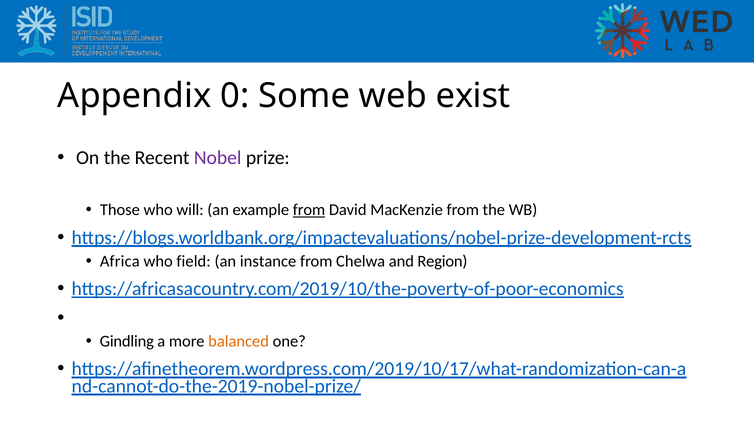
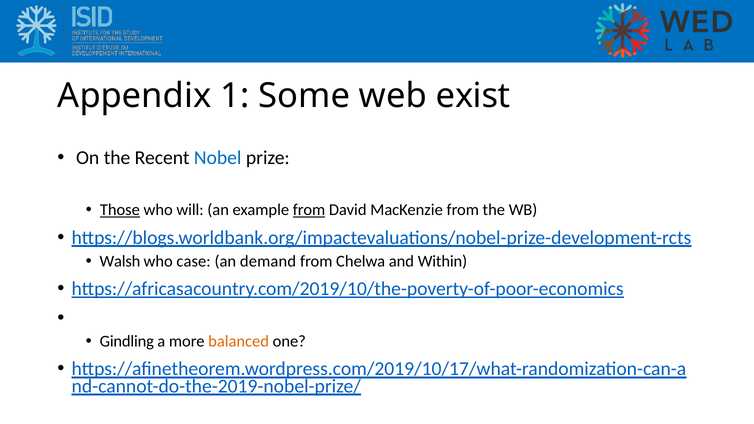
0: 0 -> 1 (235, 96)
Nobel colour: purple -> blue (218, 158)
Those underline: none -> present (120, 210)
Africa: Africa -> Walsh (120, 261)
field: field -> case (194, 261)
instance: instance -> demand (268, 261)
Region: Region -> Within (442, 261)
